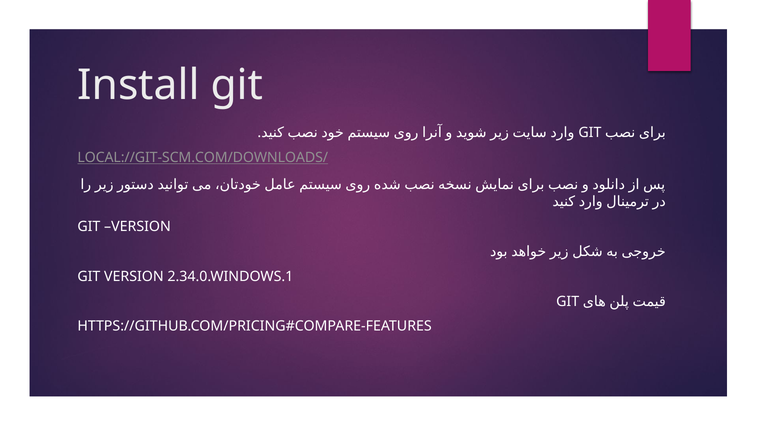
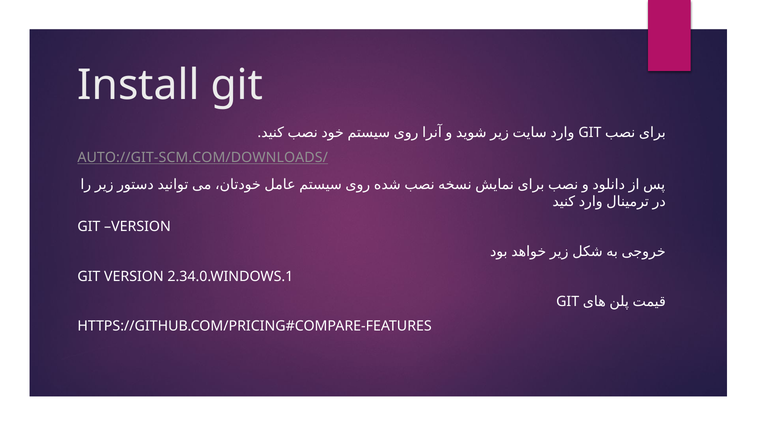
LOCAL://GIT-SCM.COM/DOWNLOADS/: LOCAL://GIT-SCM.COM/DOWNLOADS/ -> AUTO://GIT-SCM.COM/DOWNLOADS/ (203, 157)
